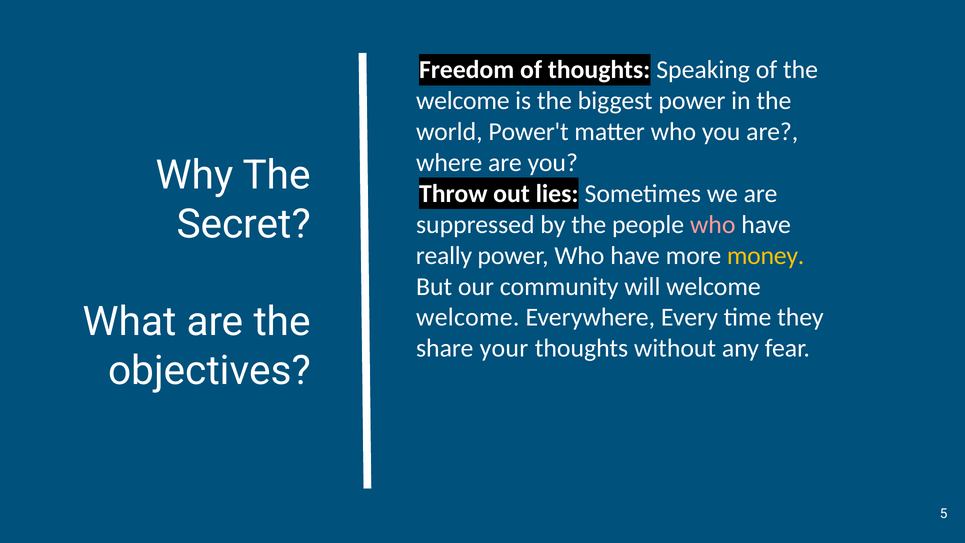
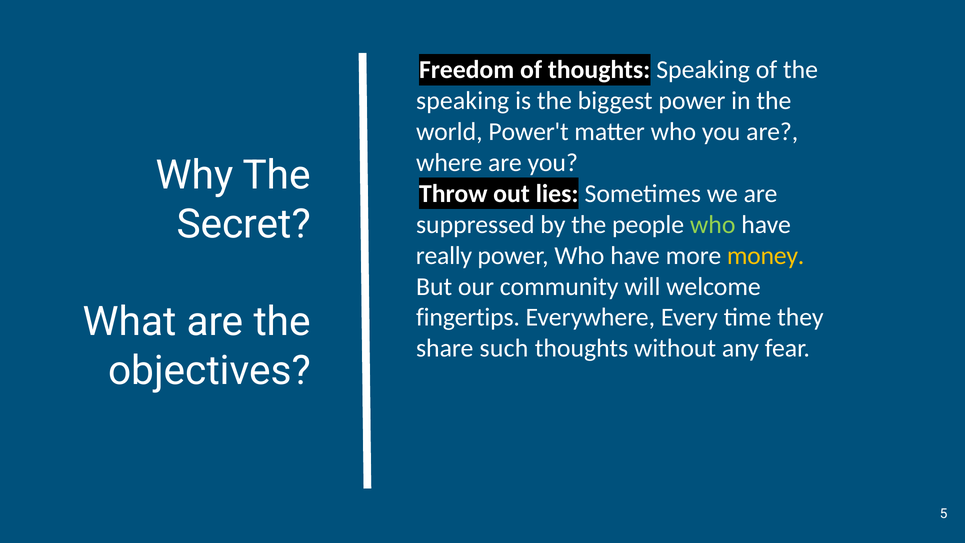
welcome: welcome -> speaking (463, 101)
who colour: pink -> light green (713, 225)
welcome: welcome -> fingertips (468, 317)
your: your -> such (504, 348)
